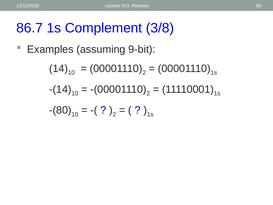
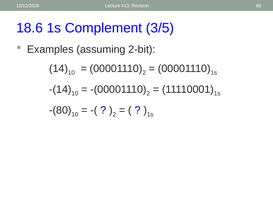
86.7: 86.7 -> 18.6 (30, 28)
3/8: 3/8 -> 3/5 (160, 28)
9-bit: 9-bit -> 2-bit (142, 49)
